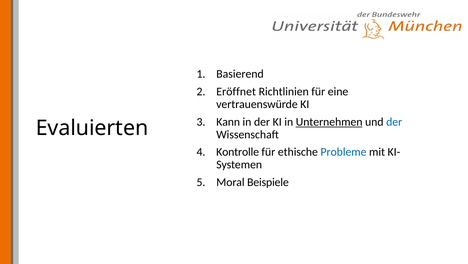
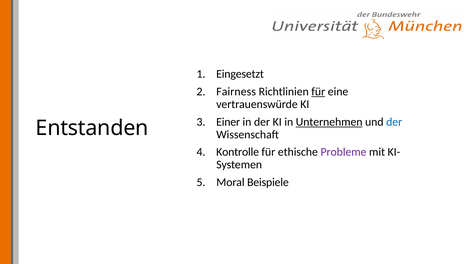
Basierend: Basierend -> Eingesetzt (240, 74)
Eröffnet: Eröffnet -> Fairness (236, 91)
für underline: none -> present (318, 91)
Kann: Kann -> Einer (228, 121)
Evaluierten: Evaluierten -> Entstanden (92, 128)
Probleme colour: blue -> purple (343, 152)
